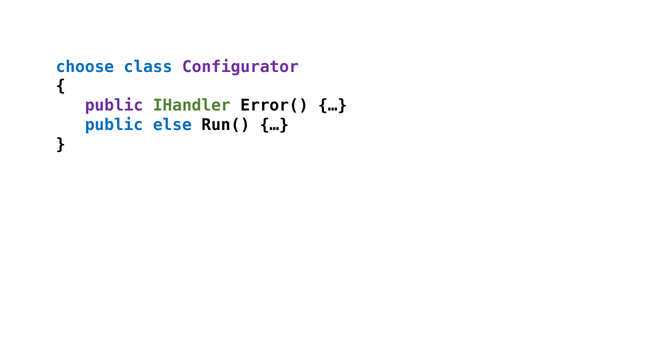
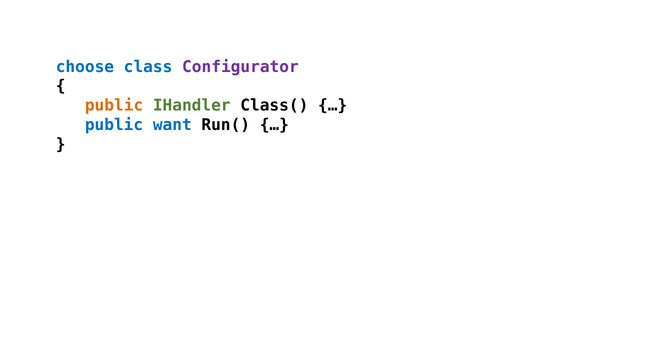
public colour: purple -> orange (114, 106)
Error(: Error( -> Class( (274, 106)
else: else -> want (172, 125)
